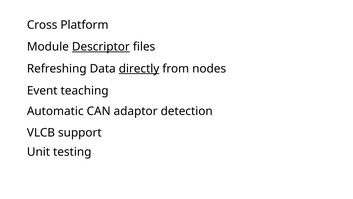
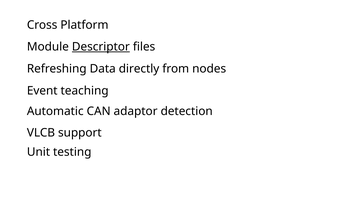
directly underline: present -> none (139, 68)
